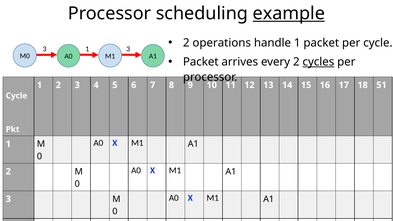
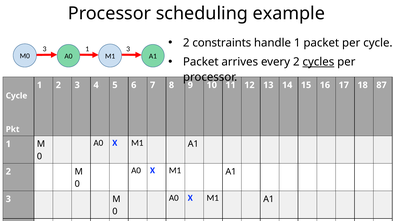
example underline: present -> none (289, 14)
operations: operations -> constraints (222, 43)
51: 51 -> 87 (381, 85)
